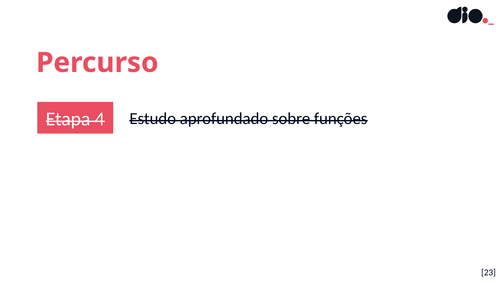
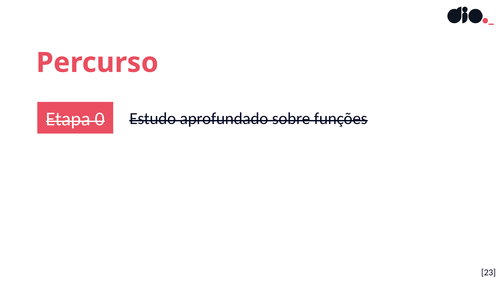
4: 4 -> 0 (100, 119)
